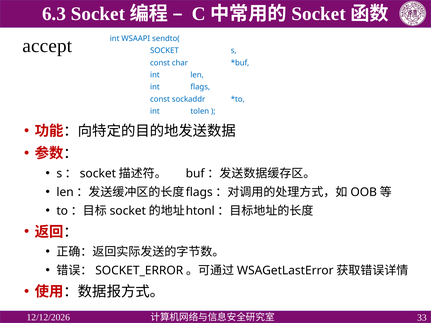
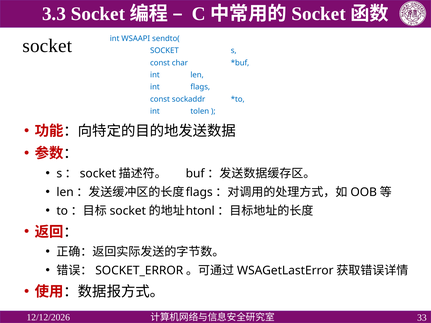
6.3: 6.3 -> 3.3 (54, 14)
accept: accept -> socket (47, 46)
